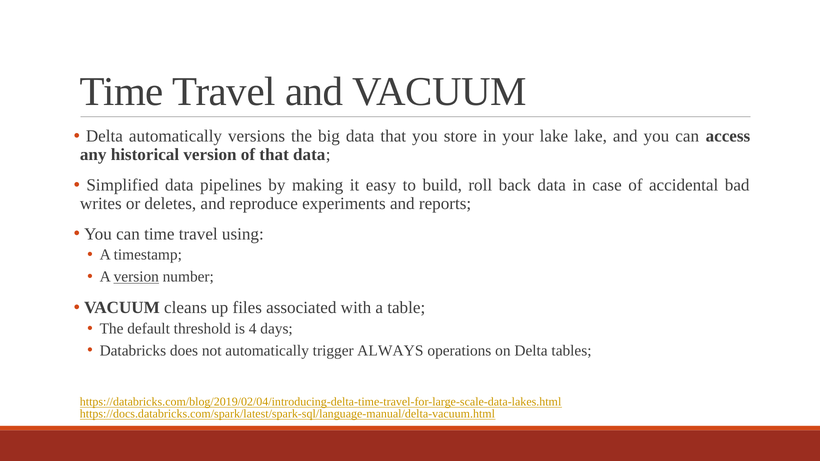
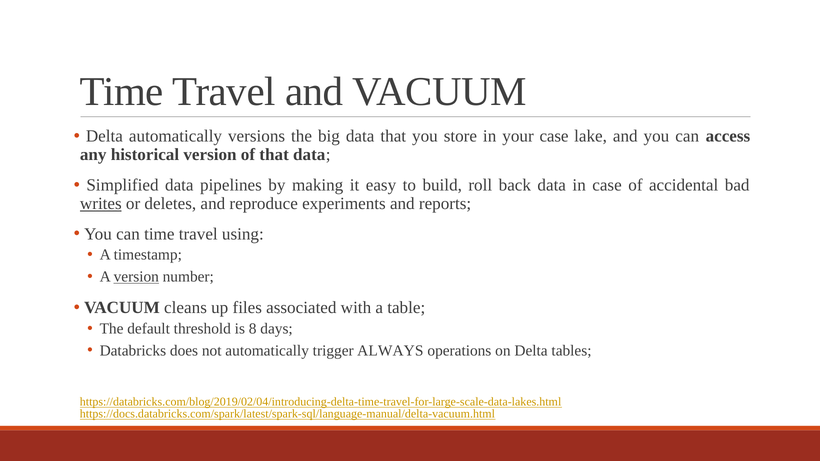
your lake: lake -> case (554, 136)
writes underline: none -> present (101, 204)
4: 4 -> 8 (253, 329)
